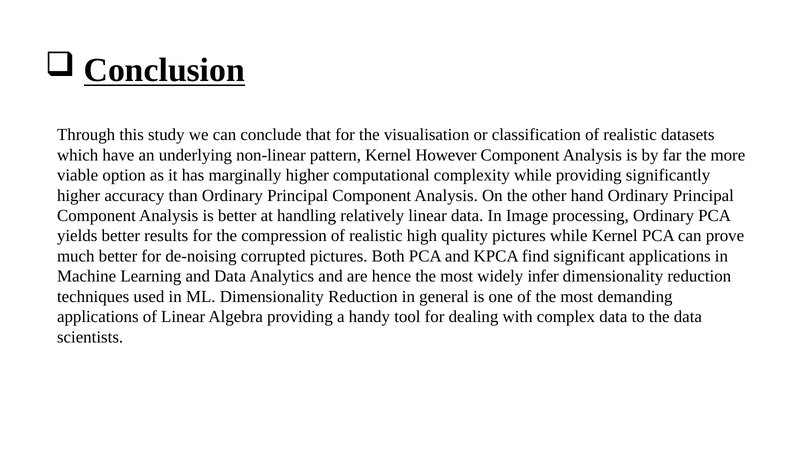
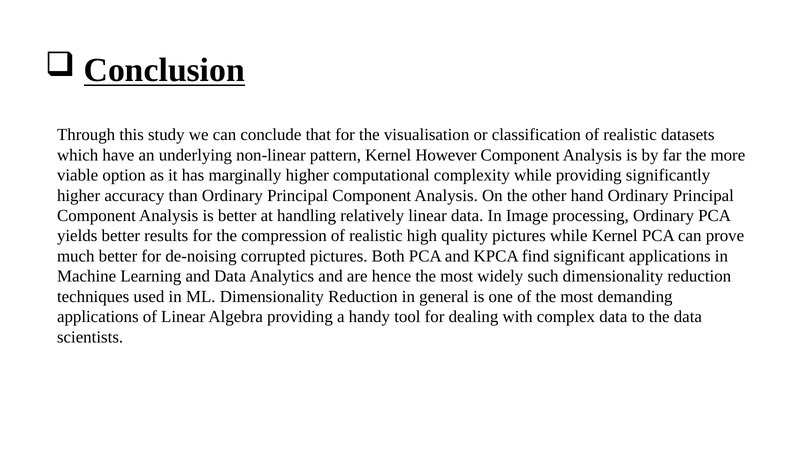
infer: infer -> such (543, 277)
